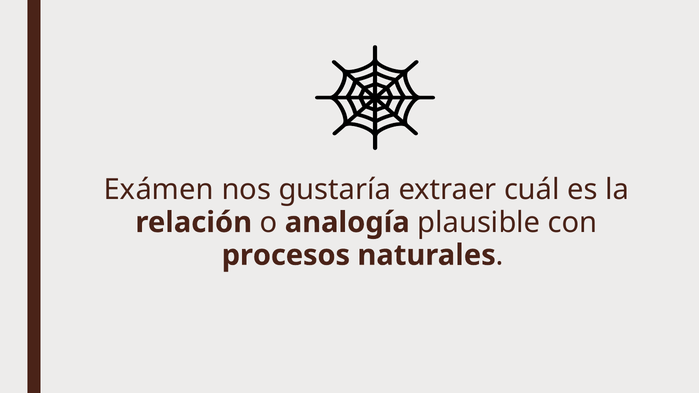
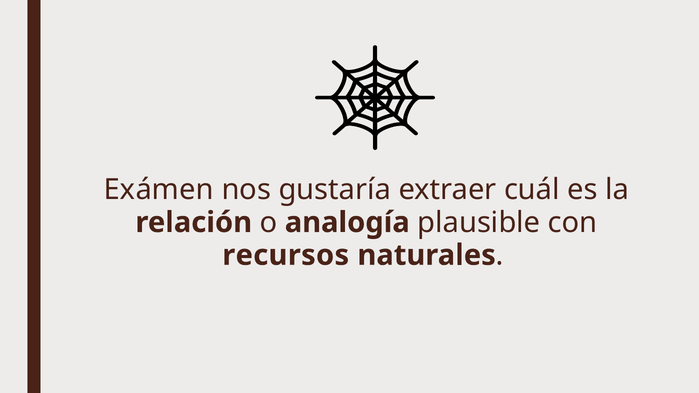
procesos: procesos -> recursos (286, 255)
